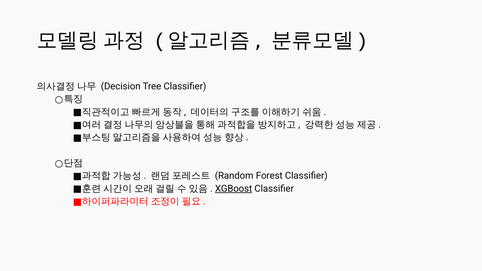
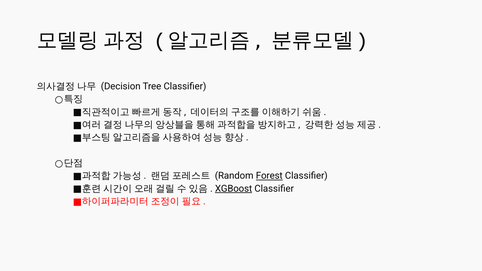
Forest underline: none -> present (269, 176)
